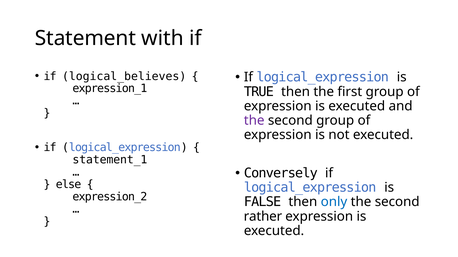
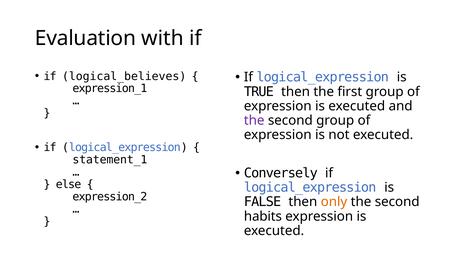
Statement: Statement -> Evaluation (85, 38)
only colour: blue -> orange (334, 202)
rather: rather -> habits (263, 217)
